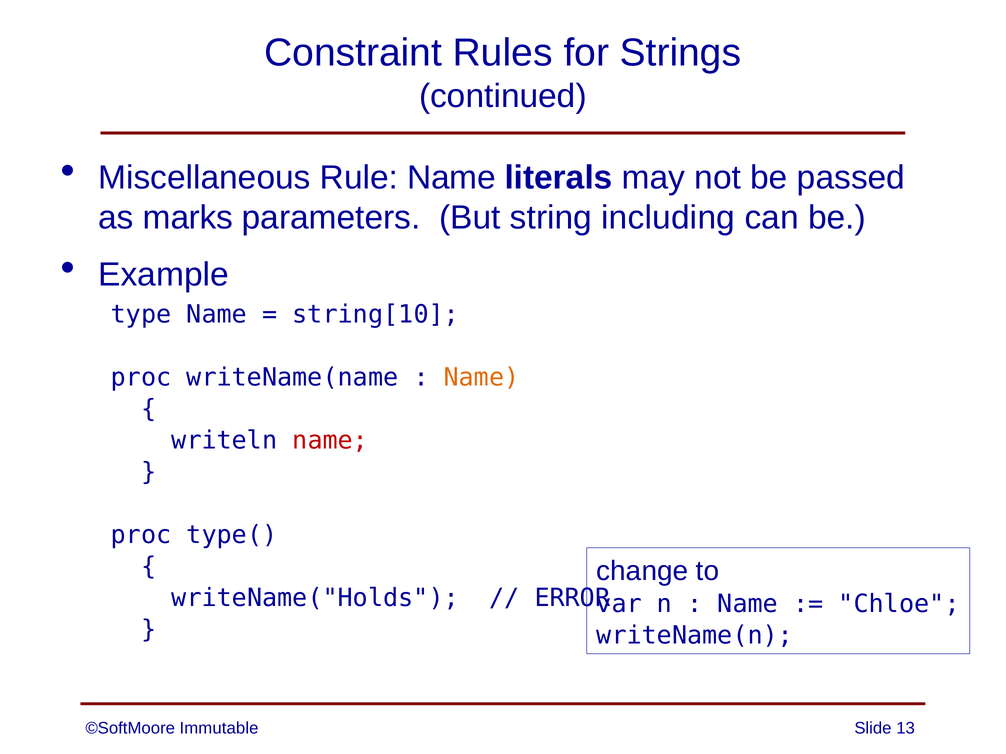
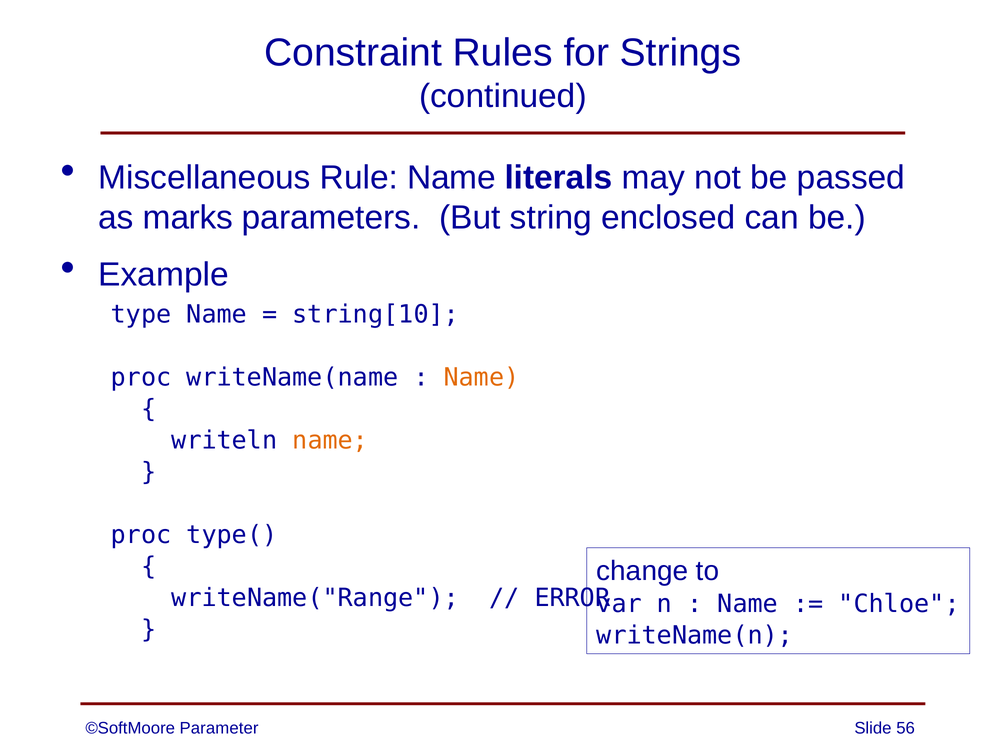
including: including -> enclosed (668, 218)
name colour: red -> orange (330, 441)
writeName("Holds: writeName("Holds -> writeName("Range (315, 599)
Immutable: Immutable -> Parameter (219, 729)
13: 13 -> 56 (906, 729)
